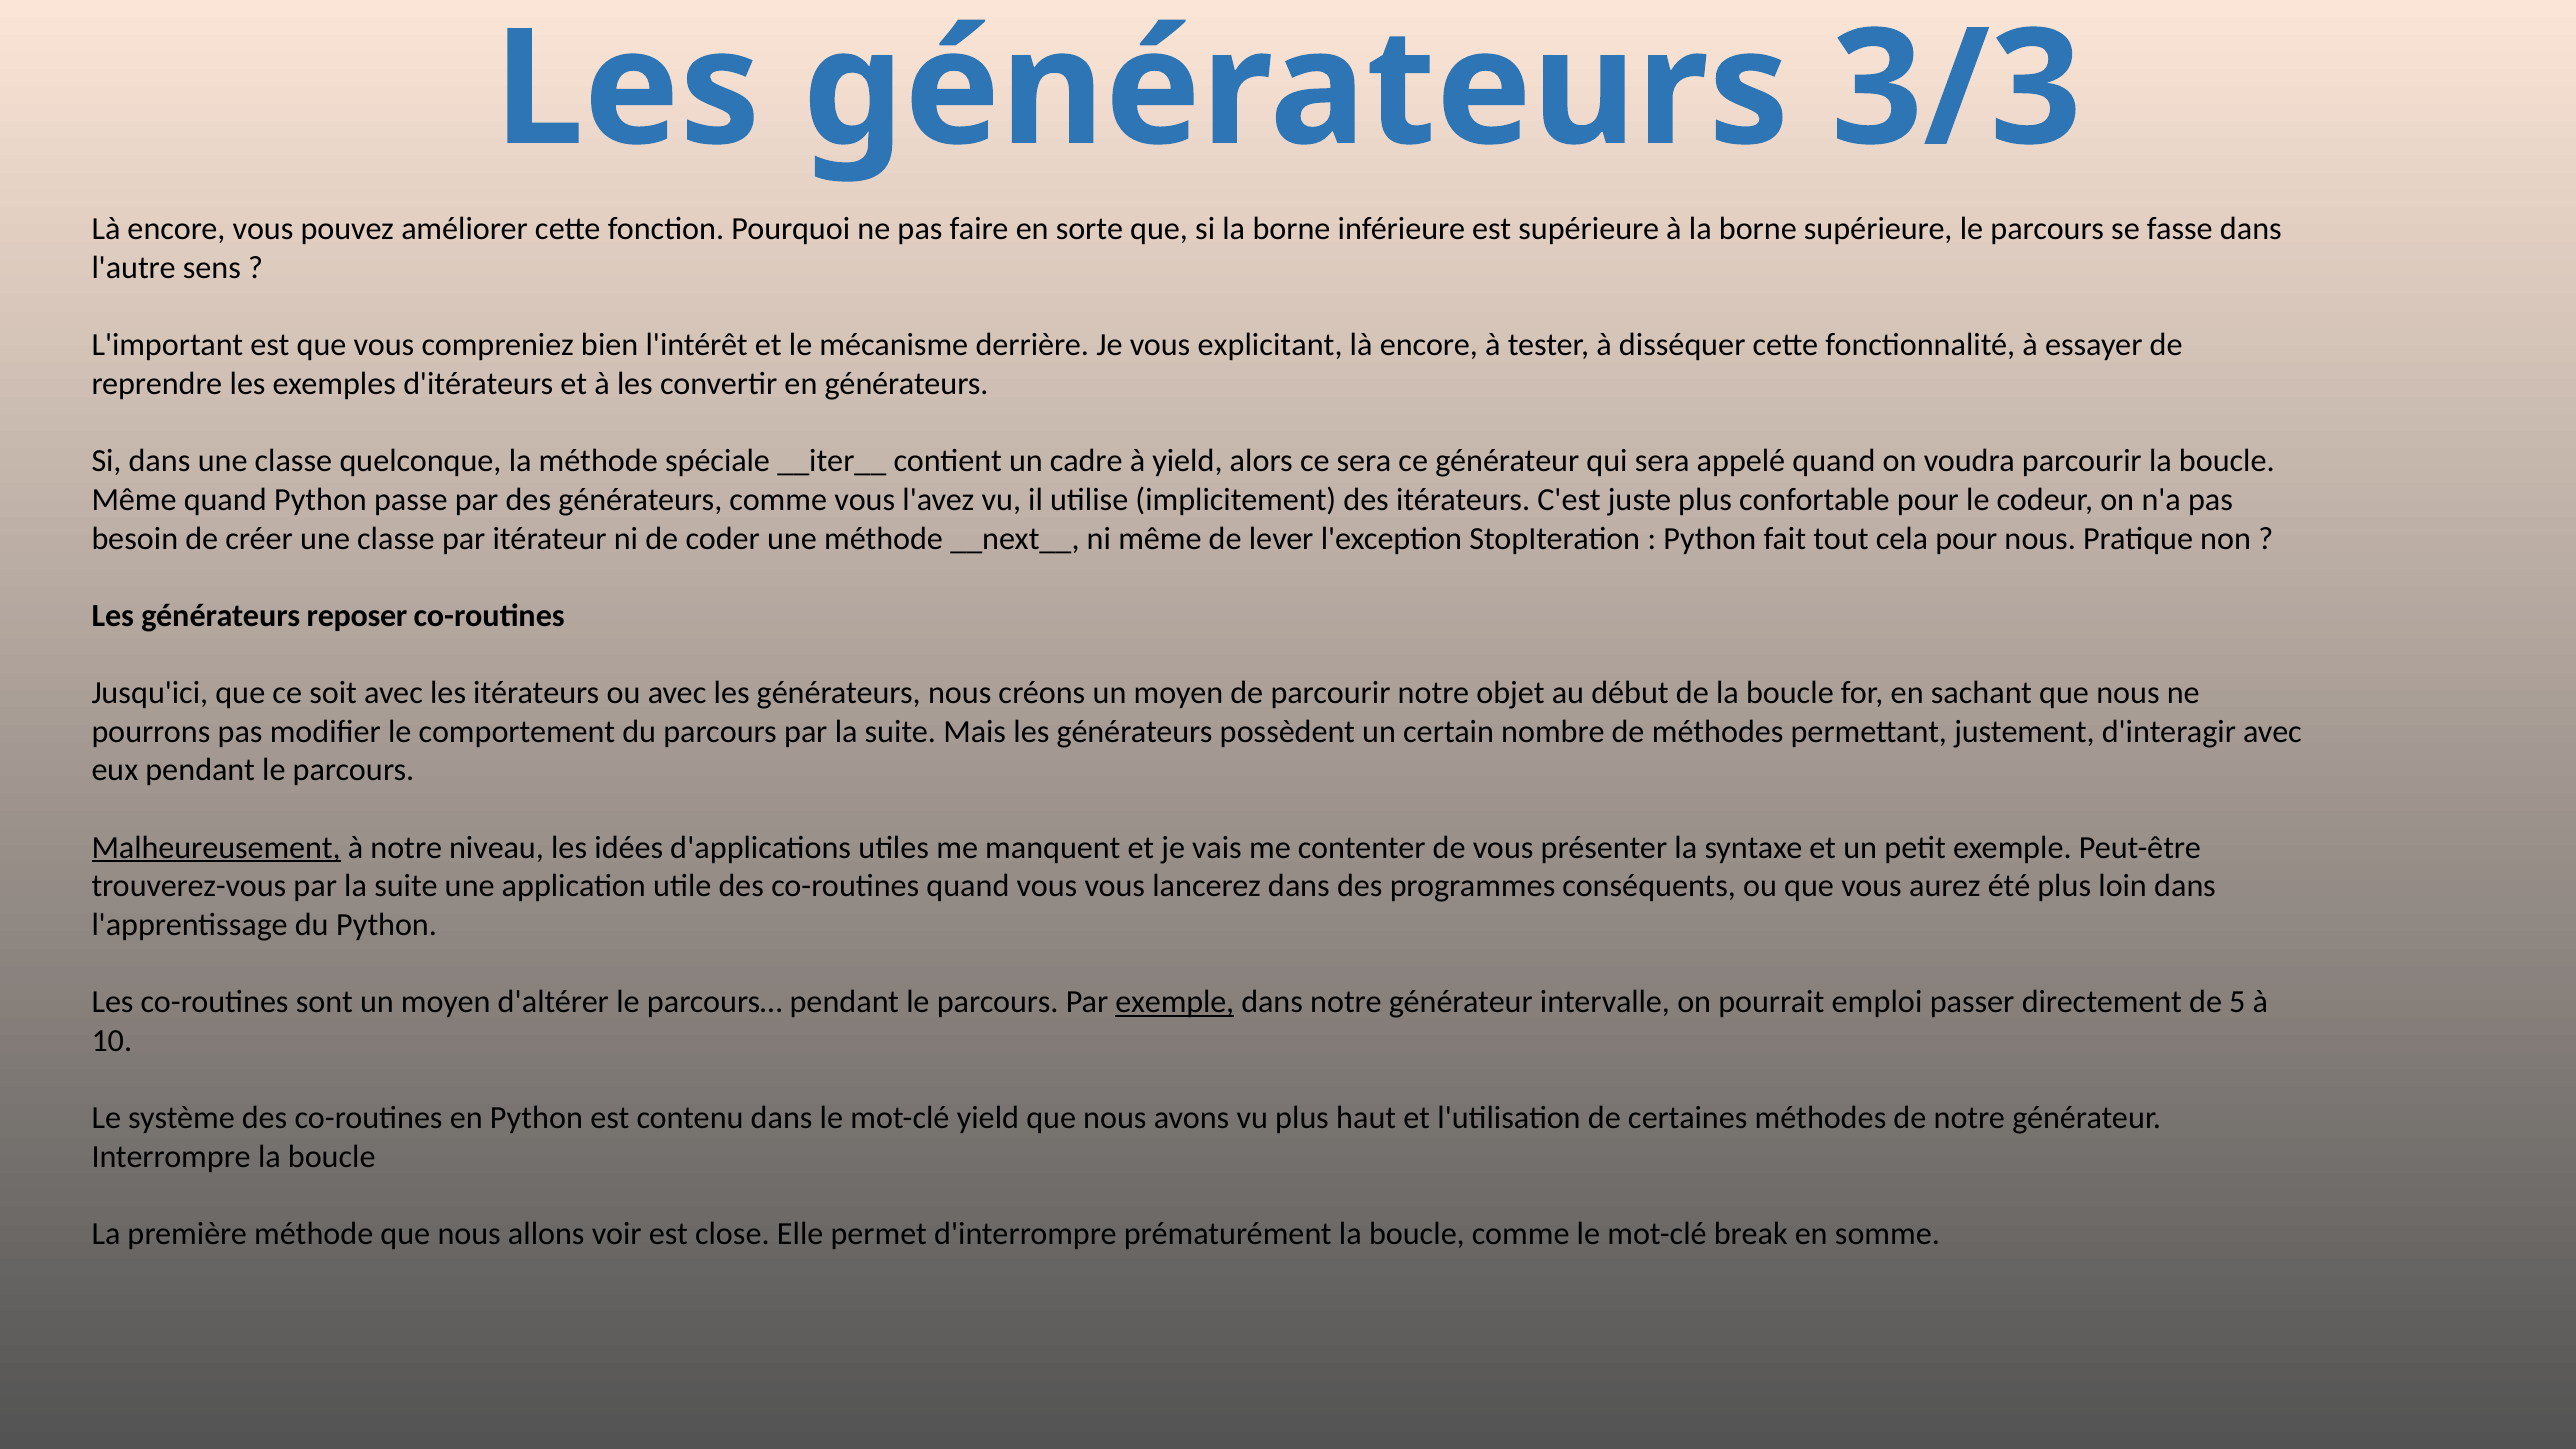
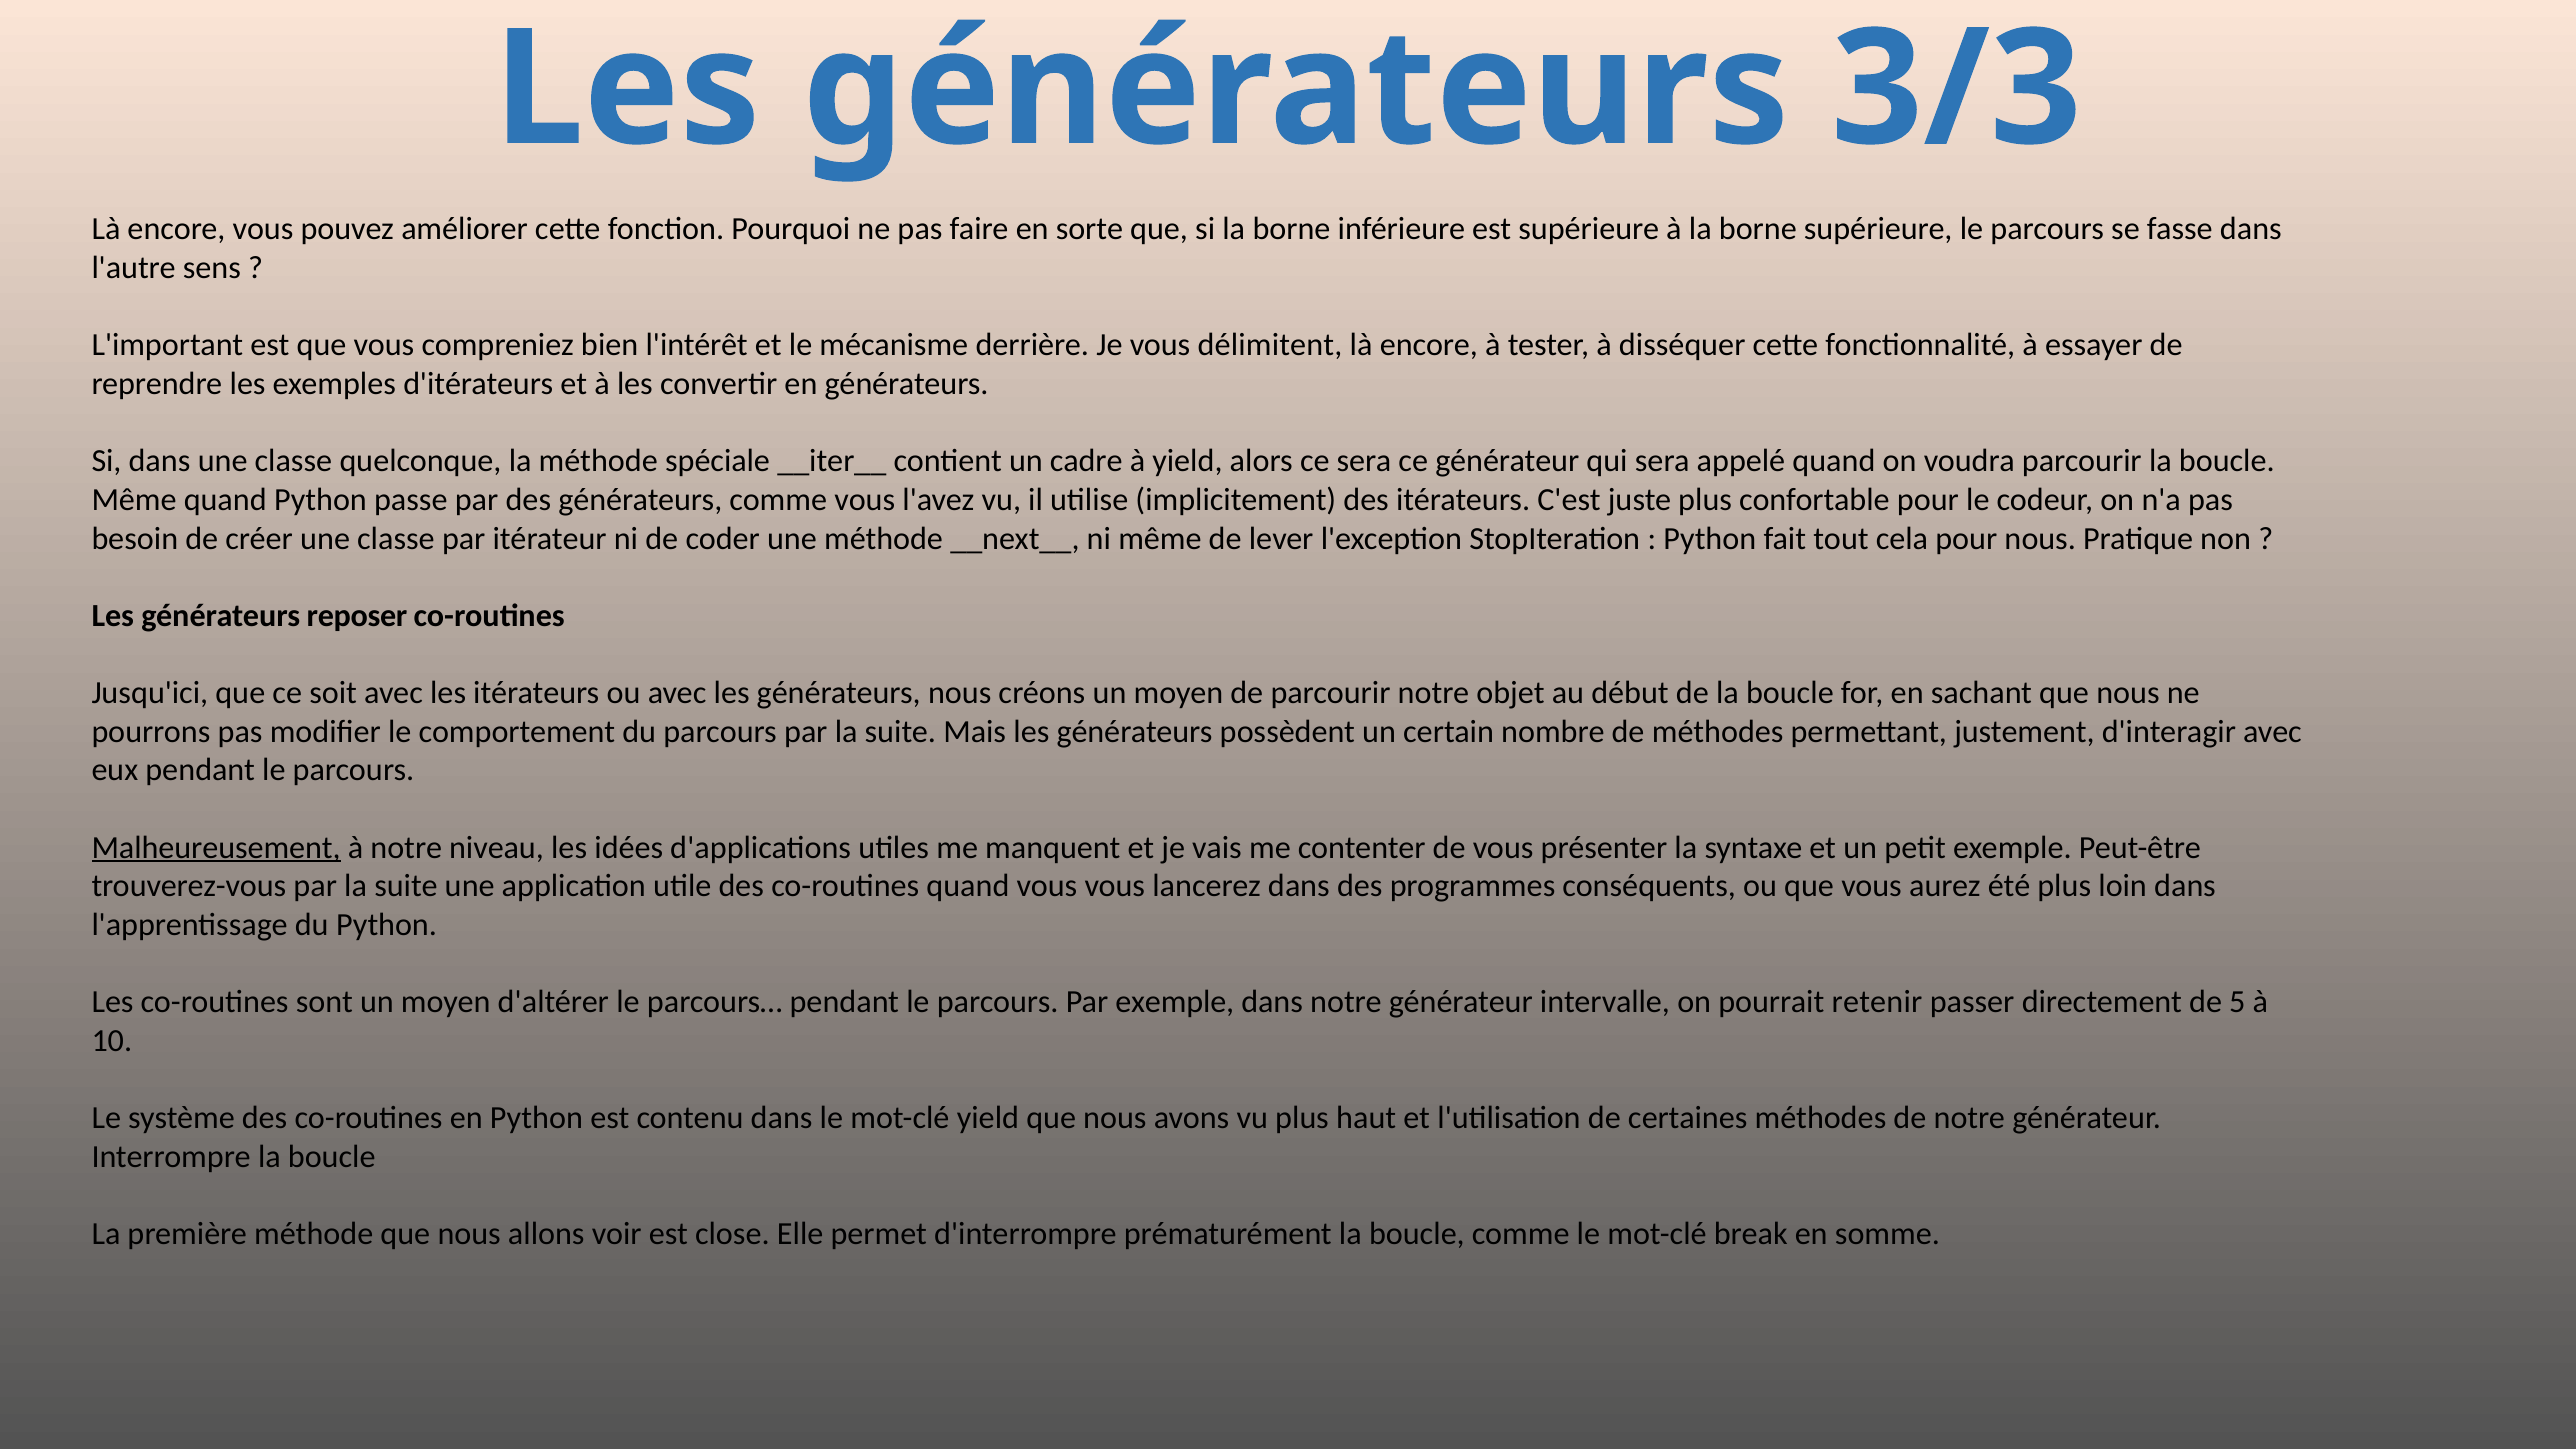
explicitant: explicitant -> délimitent (1270, 345)
exemple underline: present -> none (1175, 1002)
emploi: emploi -> retenir (1877, 1002)
